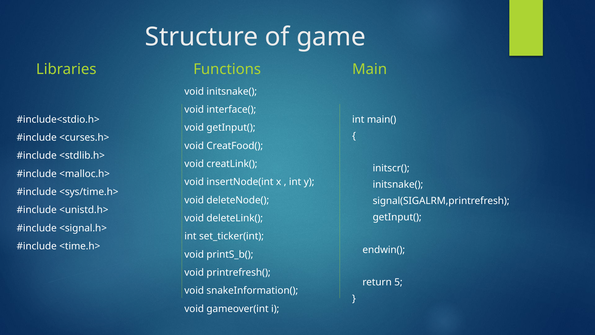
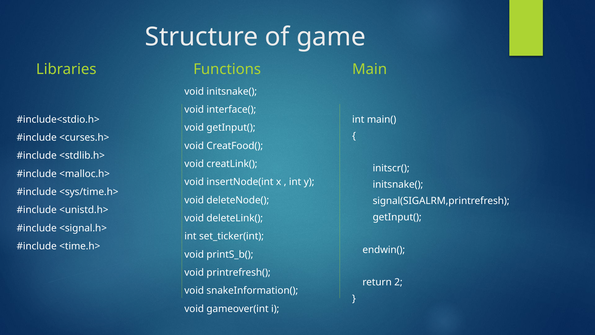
5: 5 -> 2 (398, 282)
